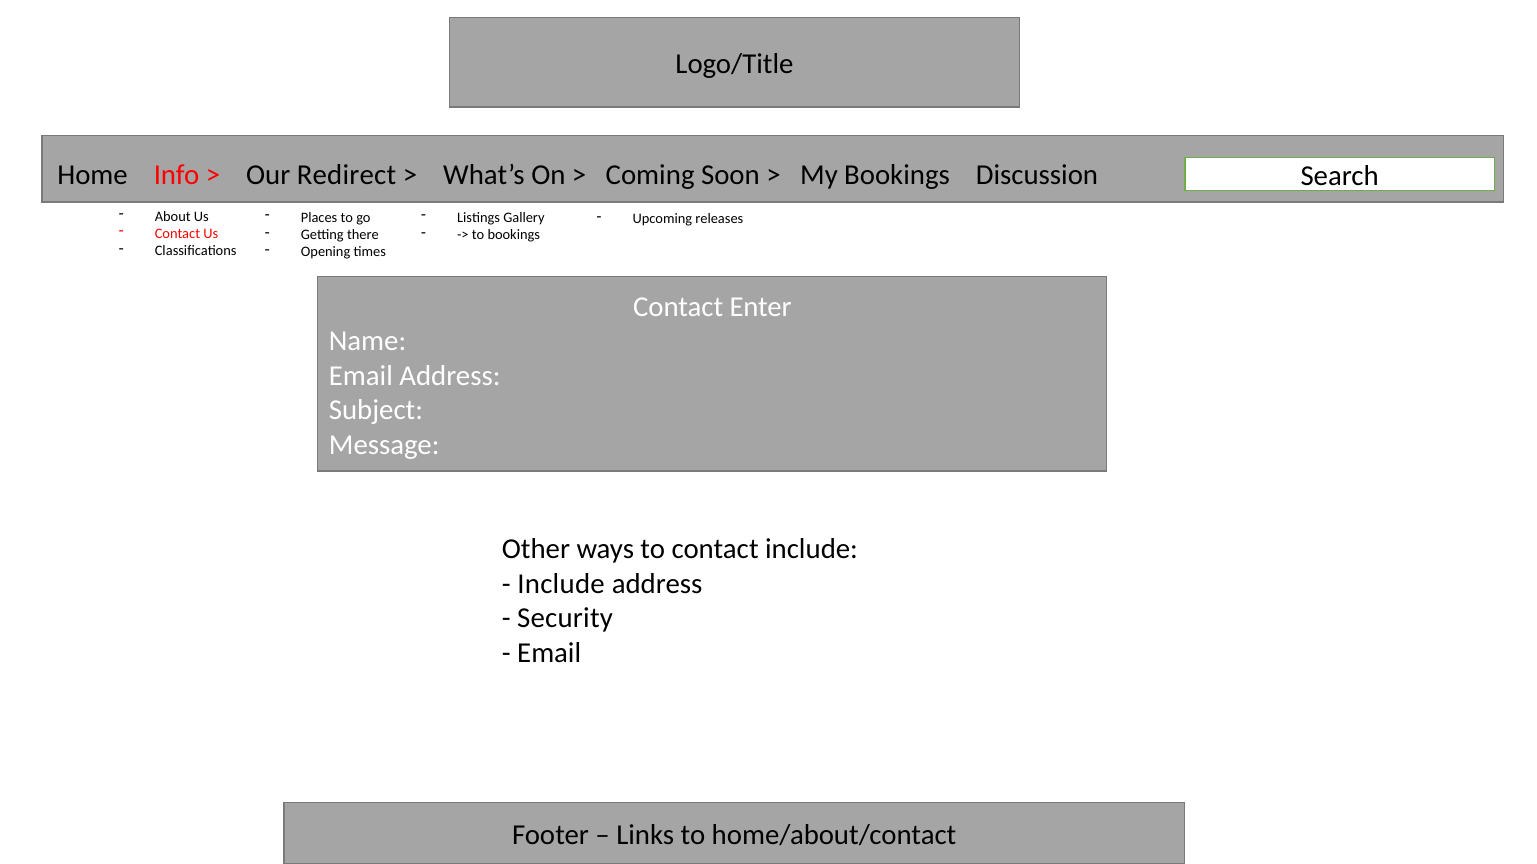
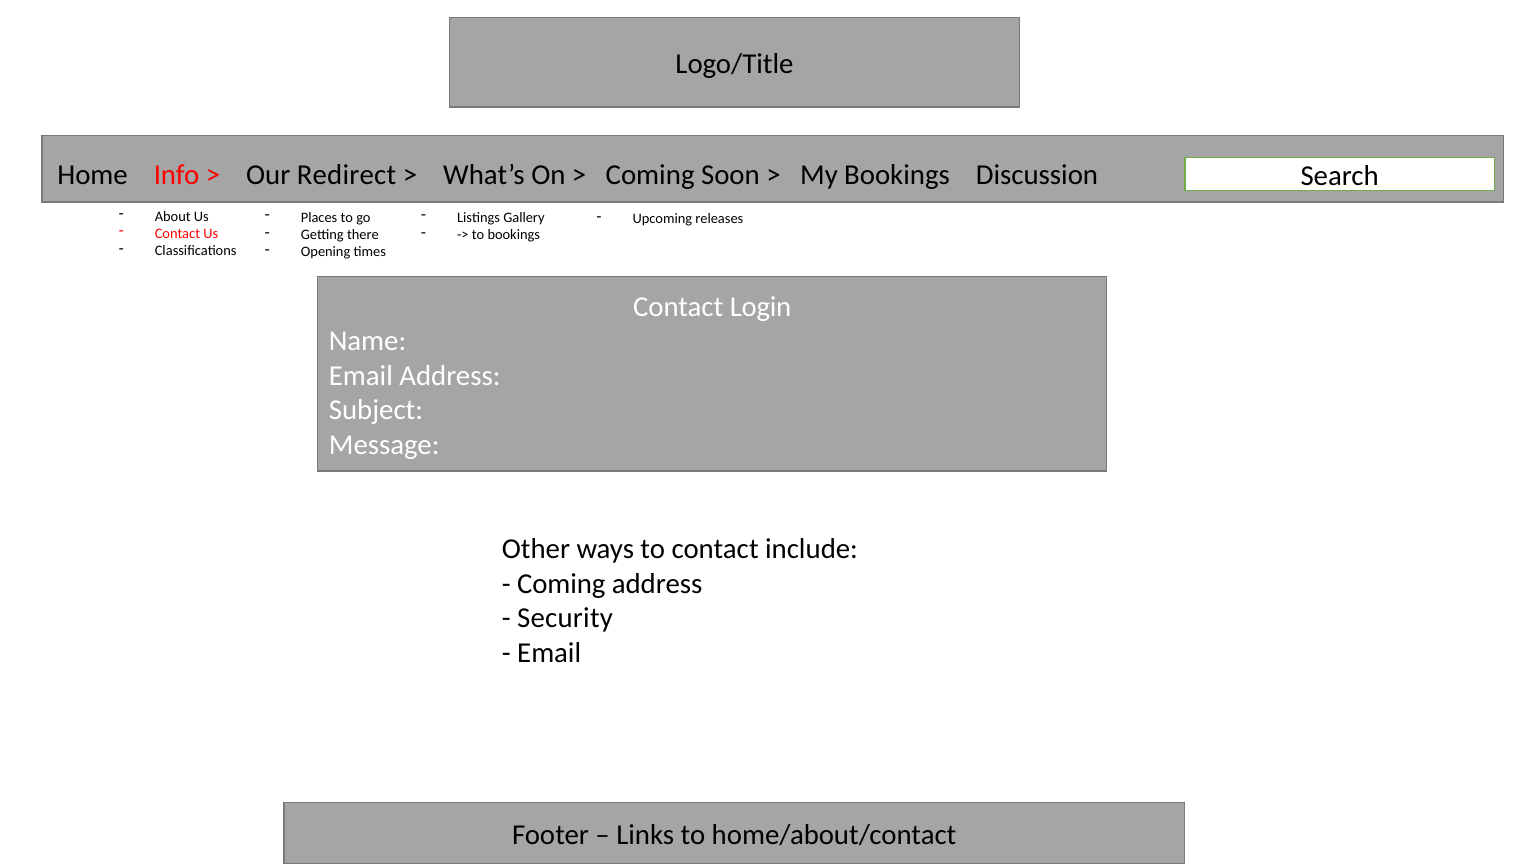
Enter: Enter -> Login (761, 307)
Include: Include -> Coming (561, 584)
